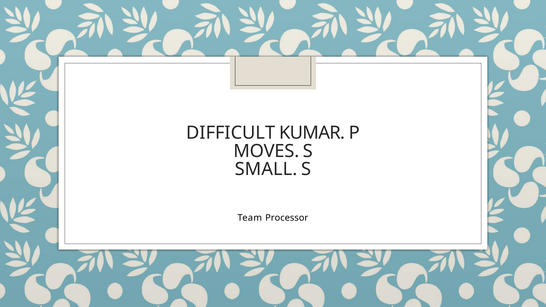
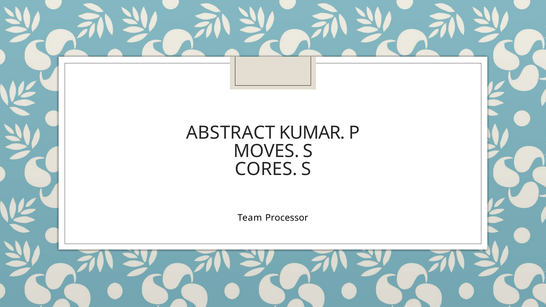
DIFFICULT: DIFFICULT -> ABSTRACT (231, 133)
SMALL: SMALL -> CORES (266, 169)
